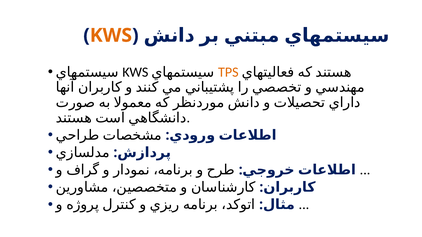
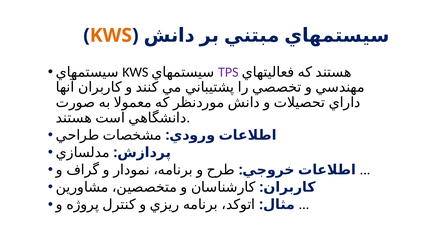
TPS colour: orange -> purple (228, 72)
